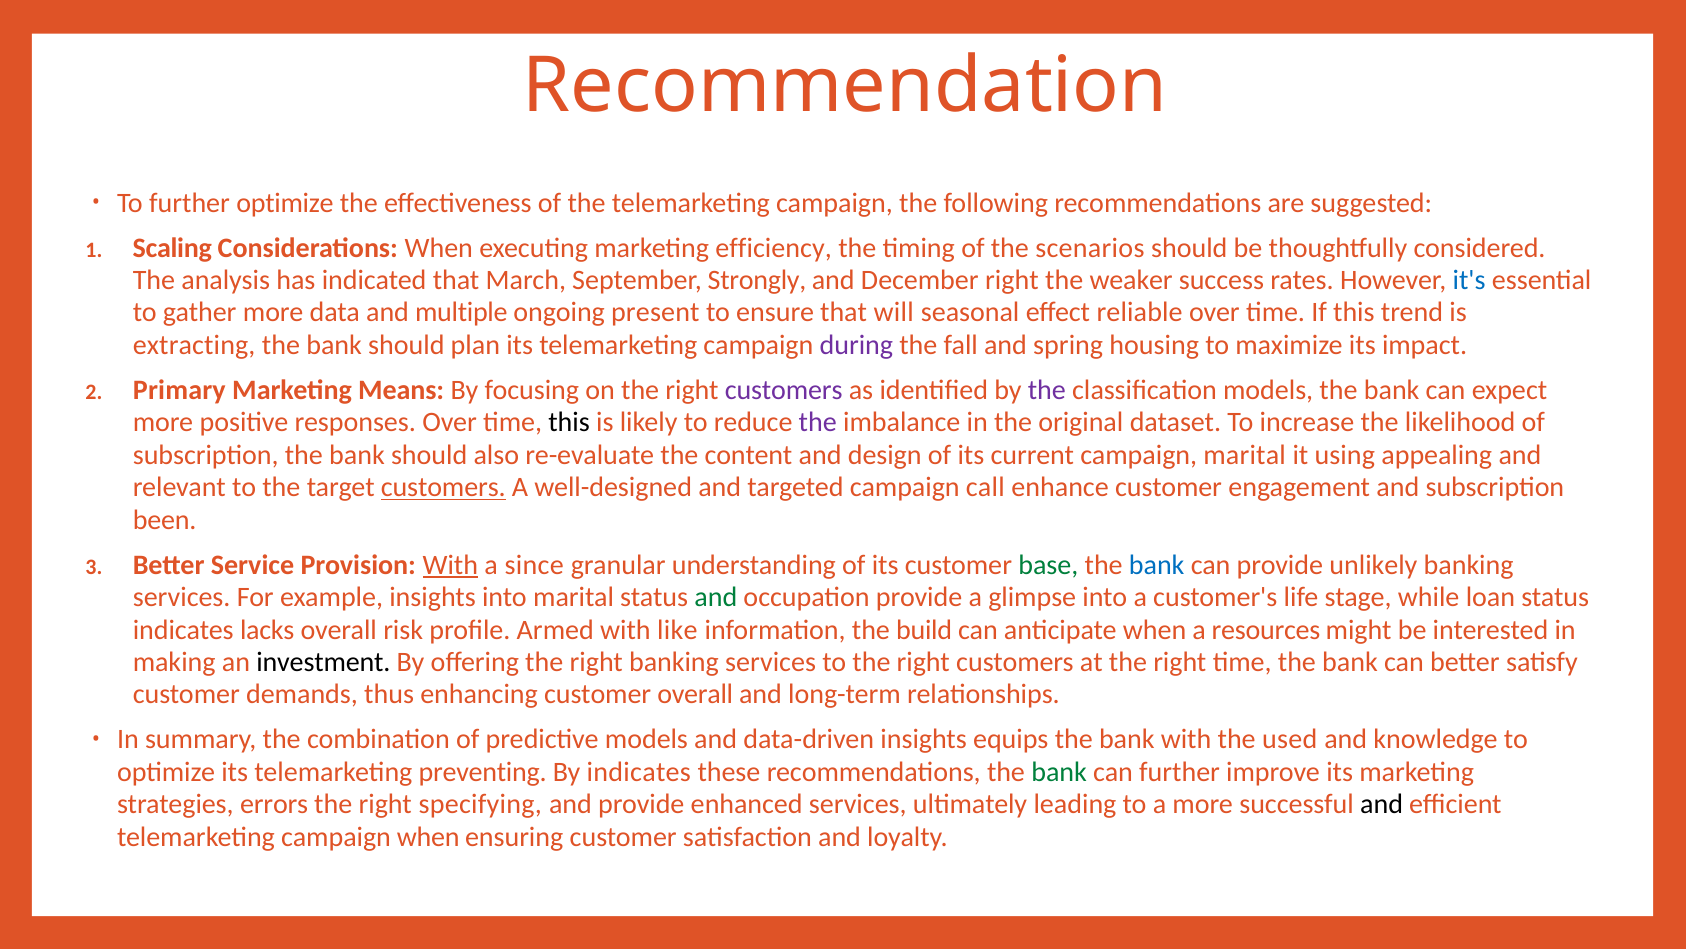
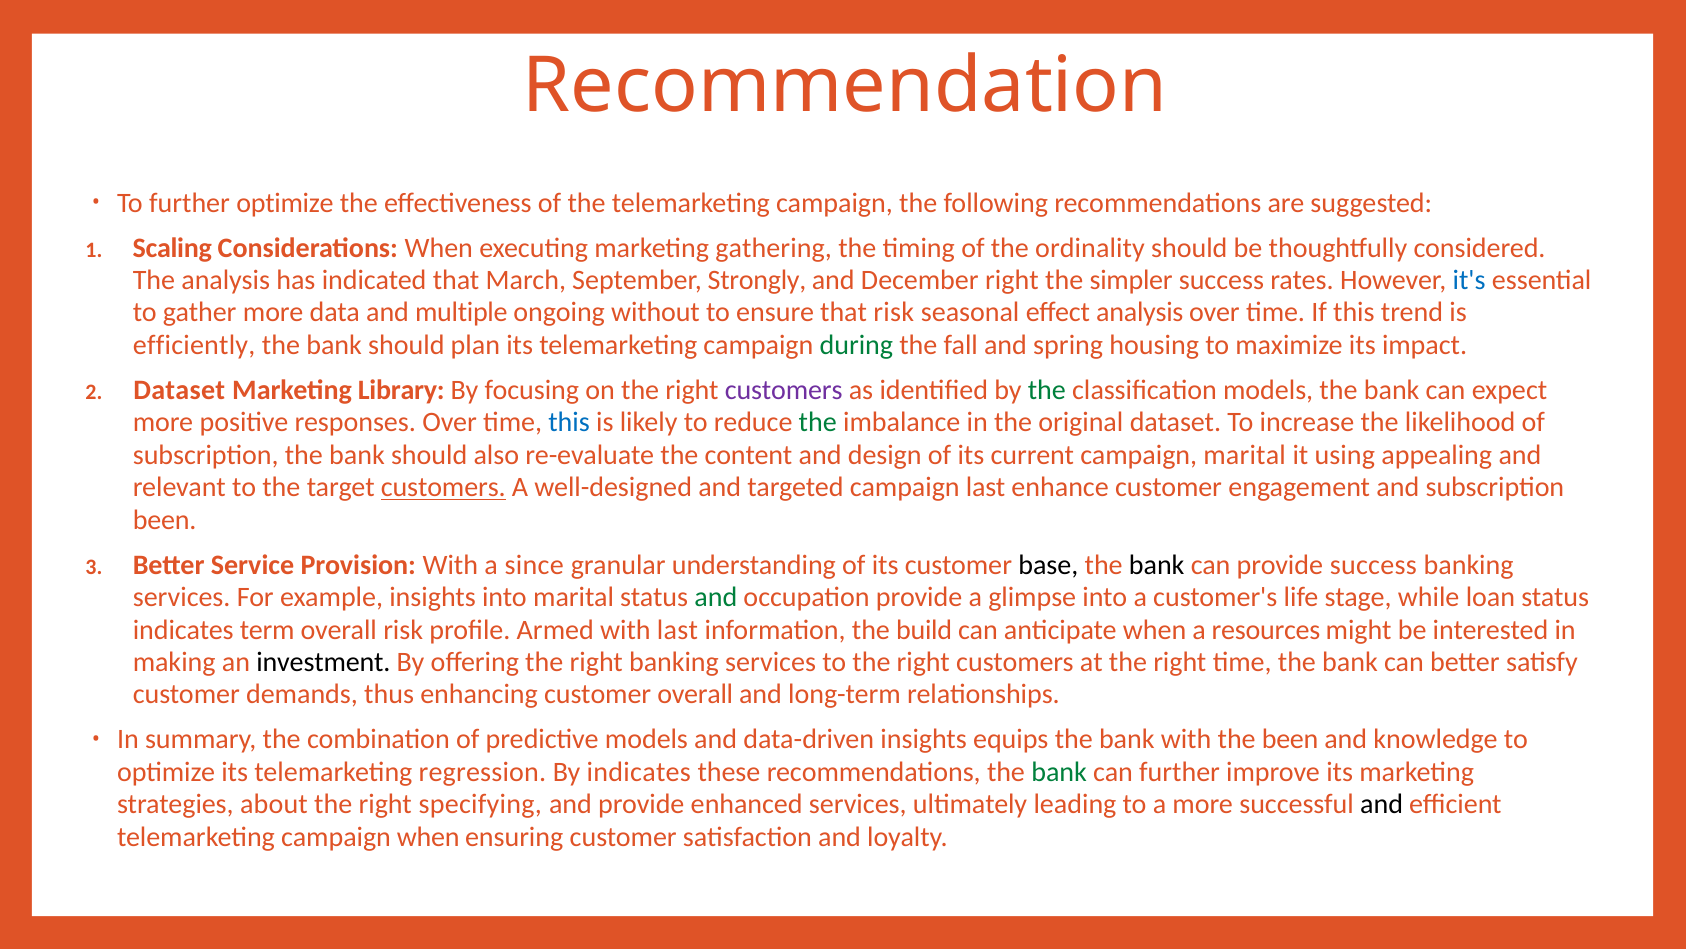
efficiency: efficiency -> gathering (774, 248)
scenarios: scenarios -> ordinality (1090, 248)
weaker: weaker -> simpler (1131, 280)
present: present -> without (655, 312)
that will: will -> risk (894, 312)
effect reliable: reliable -> analysis (1140, 312)
extracting: extracting -> efficiently (194, 345)
during colour: purple -> green (856, 345)
Primary: Primary -> Dataset (179, 390)
Means: Means -> Library (401, 390)
the colour: purple -> green (1047, 390)
this colour: black -> blue (569, 422)
the colour: purple -> green (818, 422)
campaign call: call -> last (986, 487)
With underline: present -> none (450, 565)
base colour: green -> black (1048, 565)
bank colour: blue -> black (1157, 565)
provide unlikely: unlikely -> success (1373, 565)
lacks: lacks -> term (267, 629)
with like: like -> last (677, 629)
the used: used -> been (1290, 739)
preventing: preventing -> regression (482, 772)
errors: errors -> about (274, 804)
